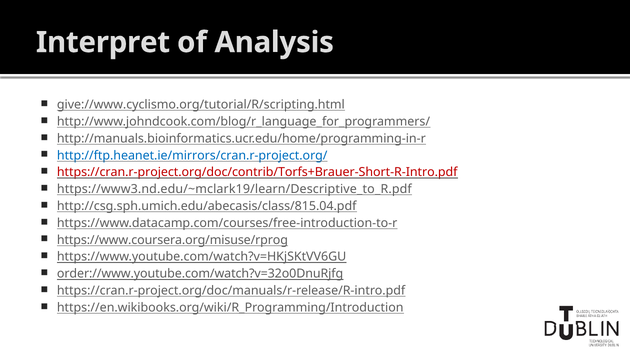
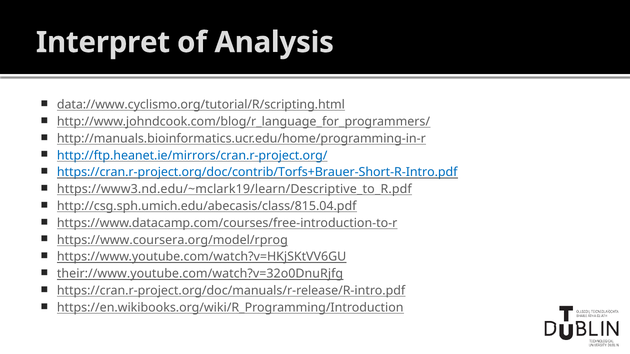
give://www.cyclismo.org/tutorial/R/scripting.html: give://www.cyclismo.org/tutorial/R/scripting.html -> data://www.cyclismo.org/tutorial/R/scripting.html (201, 105)
https://cran.r-project.org/doc/contrib/Torfs+Brauer-Short-R-Intro.pdf colour: red -> blue (257, 172)
https://www.coursera.org/misuse/rprog: https://www.coursera.org/misuse/rprog -> https://www.coursera.org/model/rprog (172, 240)
order://www.youtube.com/watch?v=32o0DnuRjfg: order://www.youtube.com/watch?v=32o0DnuRjfg -> their://www.youtube.com/watch?v=32o0DnuRjfg (200, 274)
